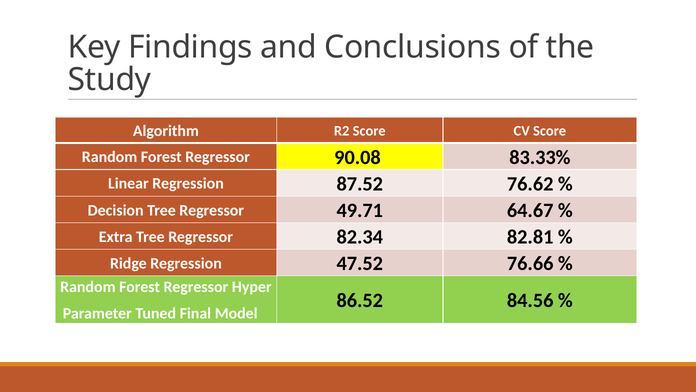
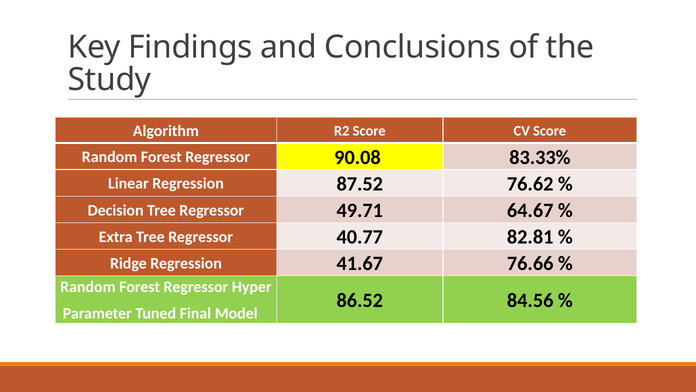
82.34: 82.34 -> 40.77 (360, 237)
47.52: 47.52 -> 41.67 (360, 263)
